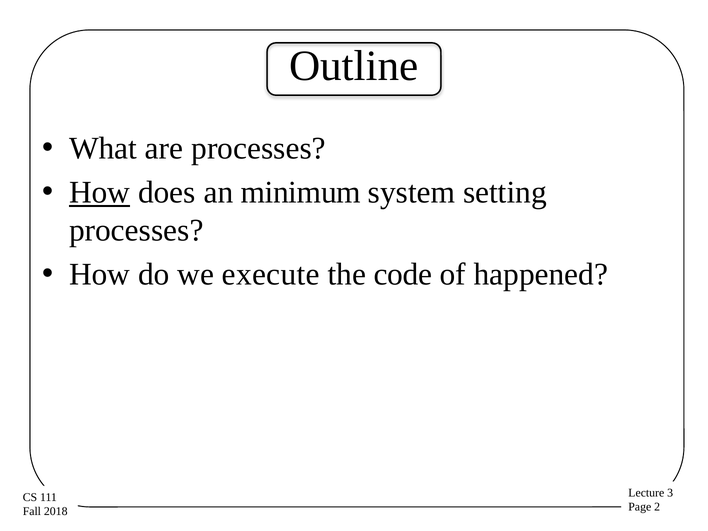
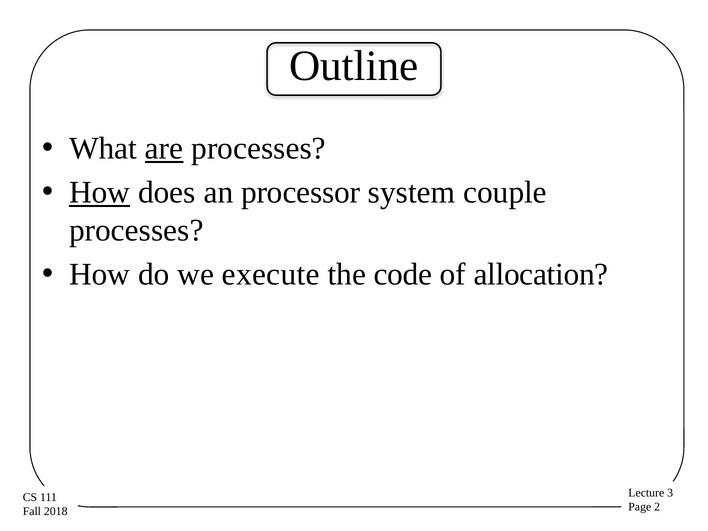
are underline: none -> present (164, 149)
minimum: minimum -> processor (301, 193)
setting: setting -> couple (505, 193)
happened: happened -> allocation (541, 274)
